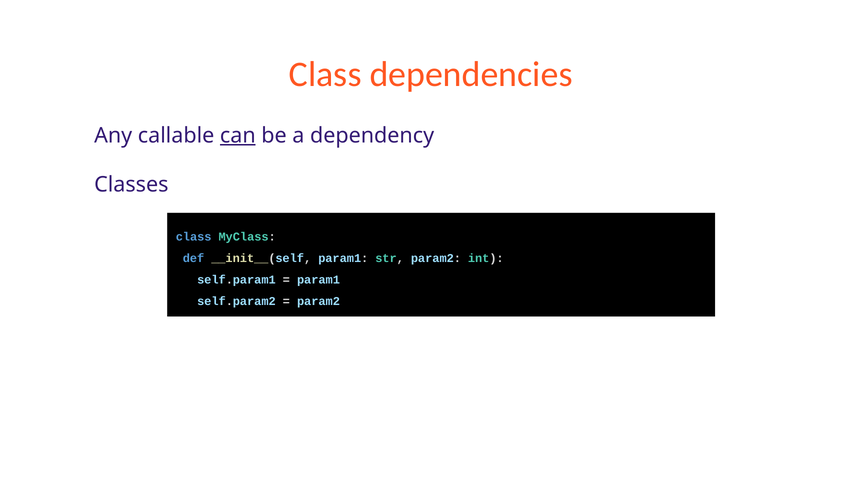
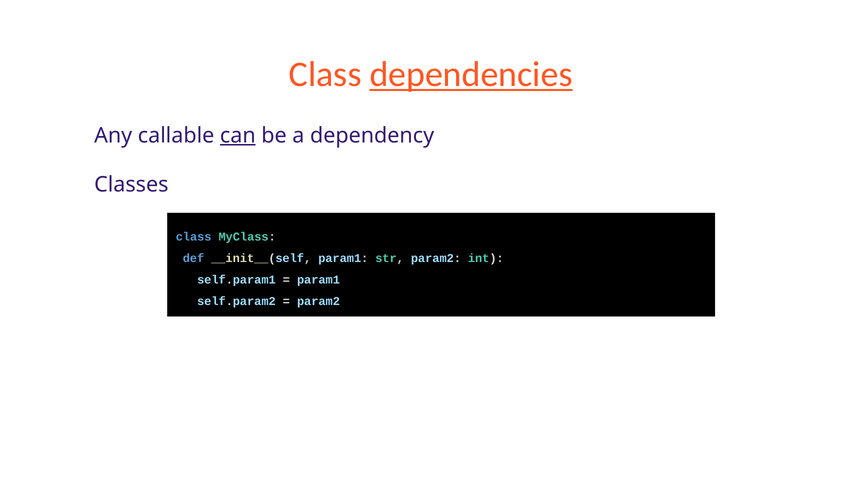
dependencies underline: none -> present (471, 75)
